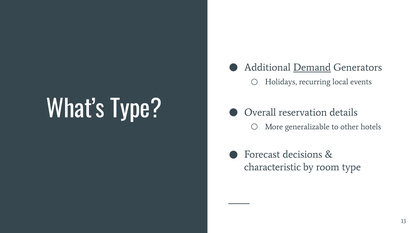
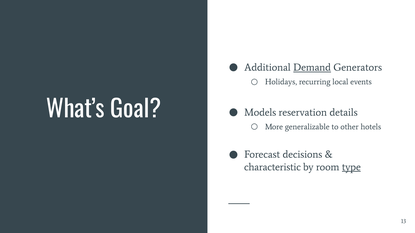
What’s Type: Type -> Goal (136, 110)
Overall: Overall -> Models (260, 113)
type underline: none -> present (351, 167)
